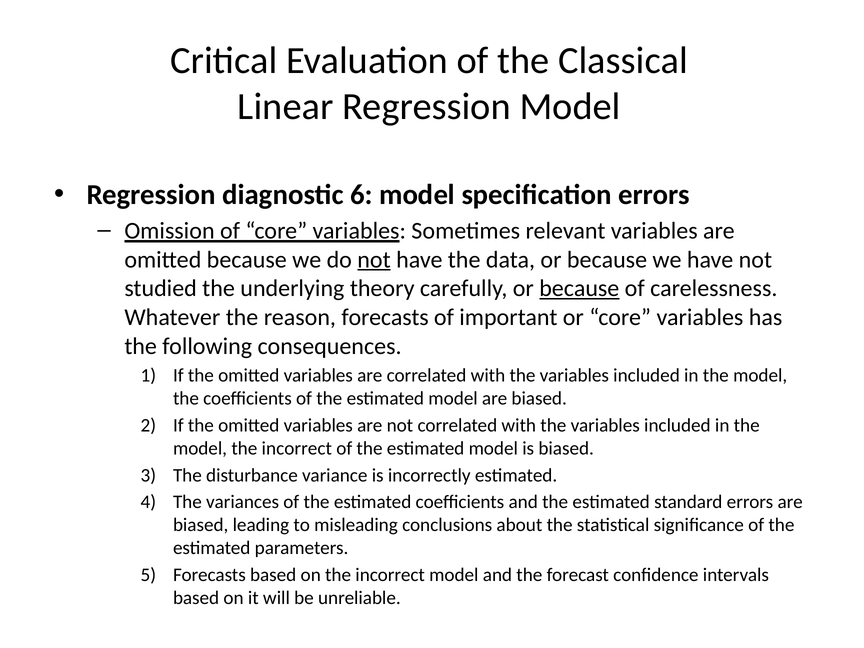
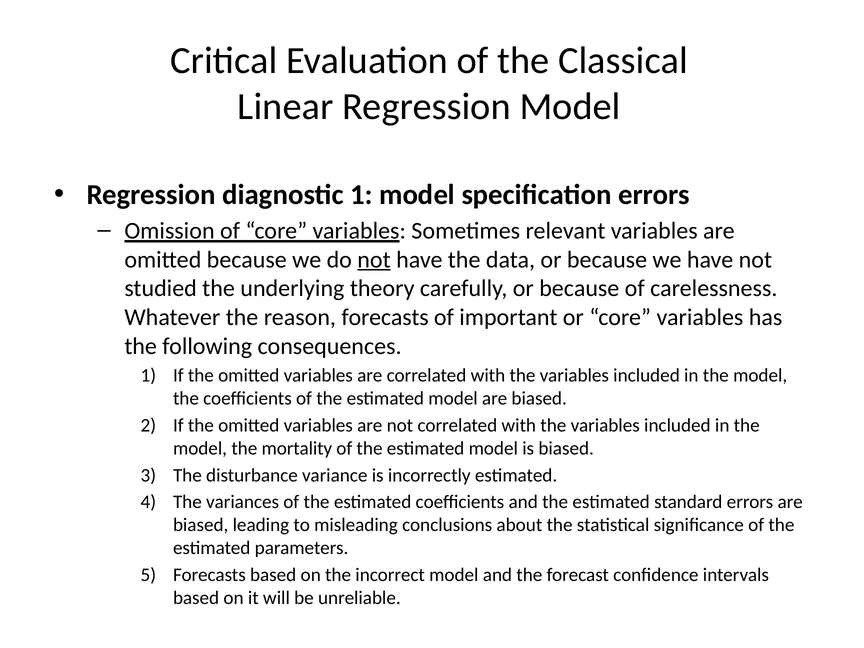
diagnostic 6: 6 -> 1 (361, 195)
because underline: present -> none (579, 288)
model the incorrect: incorrect -> mortality (297, 448)
